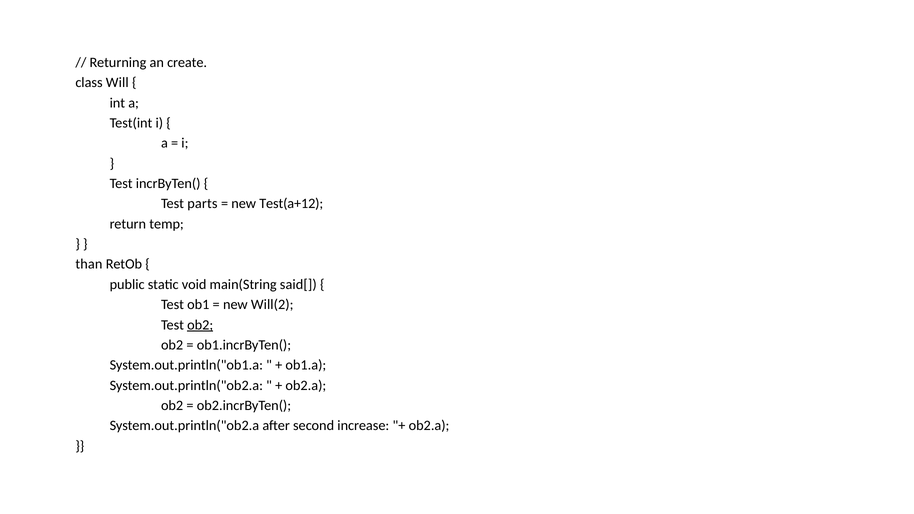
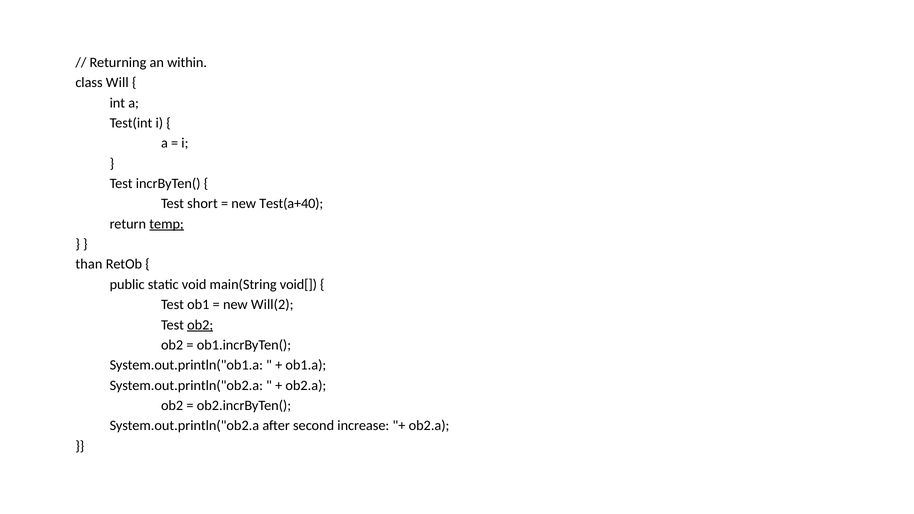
create: create -> within (187, 62)
parts: parts -> short (202, 204)
Test(a+12: Test(a+12 -> Test(a+40 (291, 204)
temp underline: none -> present (167, 224)
said[: said[ -> void[ (298, 285)
